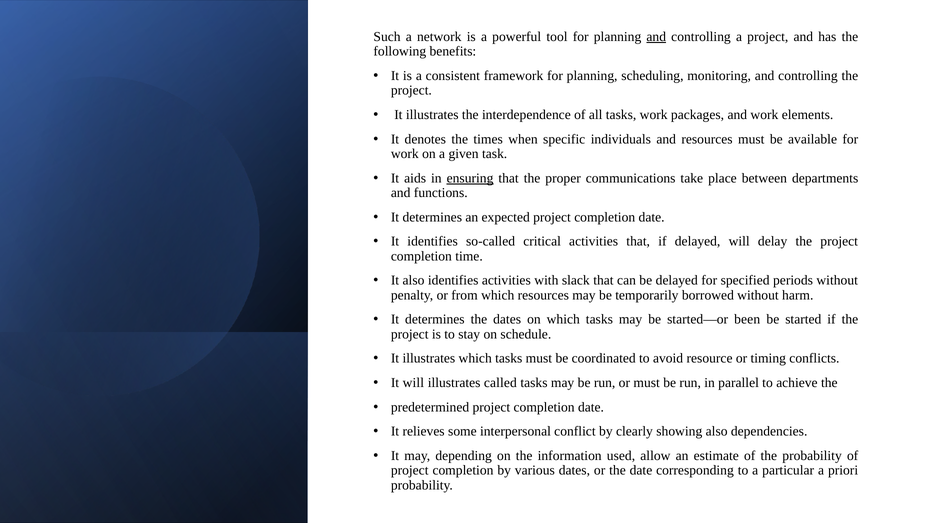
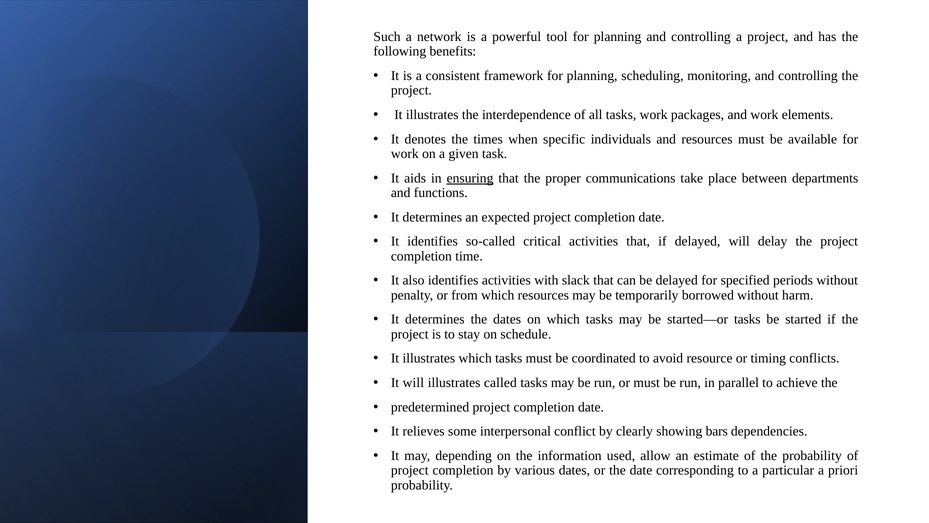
and underline: present -> none (656, 37)
started—or been: been -> tasks (747, 319)
showing also: also -> bars (717, 431)
